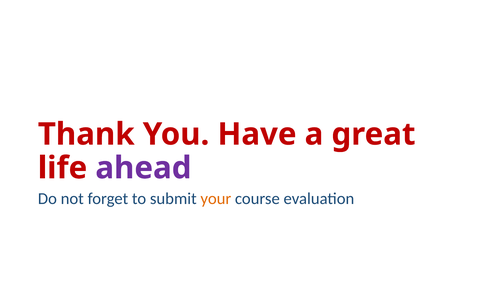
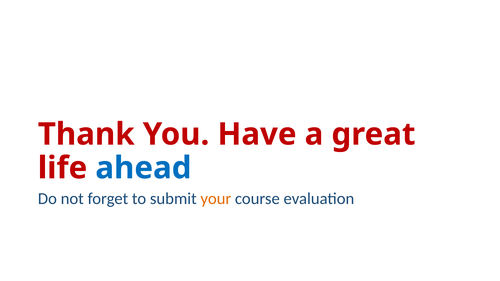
ahead colour: purple -> blue (143, 168)
